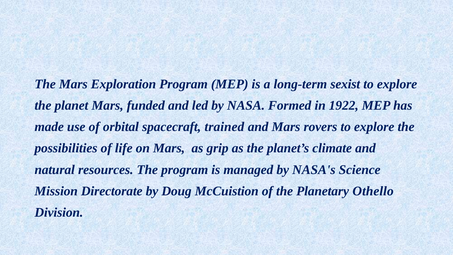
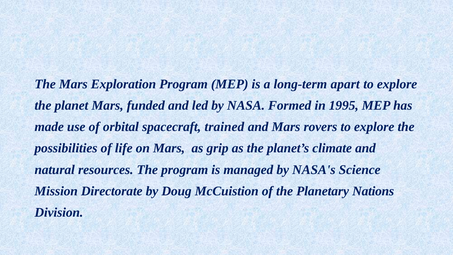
sexist: sexist -> apart (345, 84)
1922: 1922 -> 1995 (344, 105)
Othello: Othello -> Nations (373, 191)
